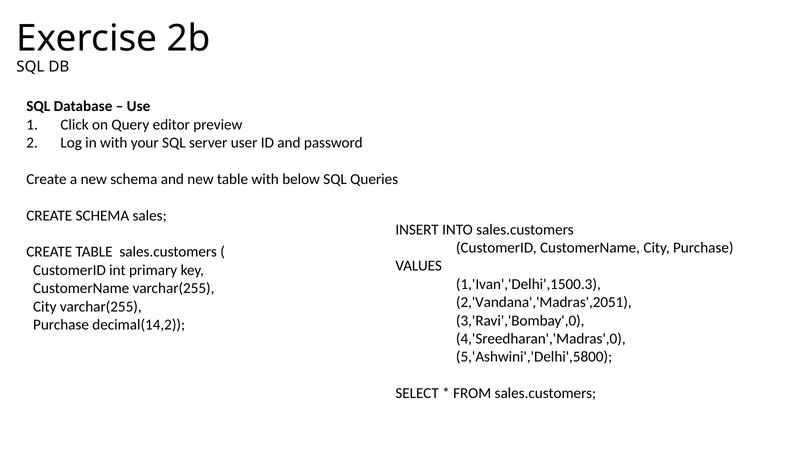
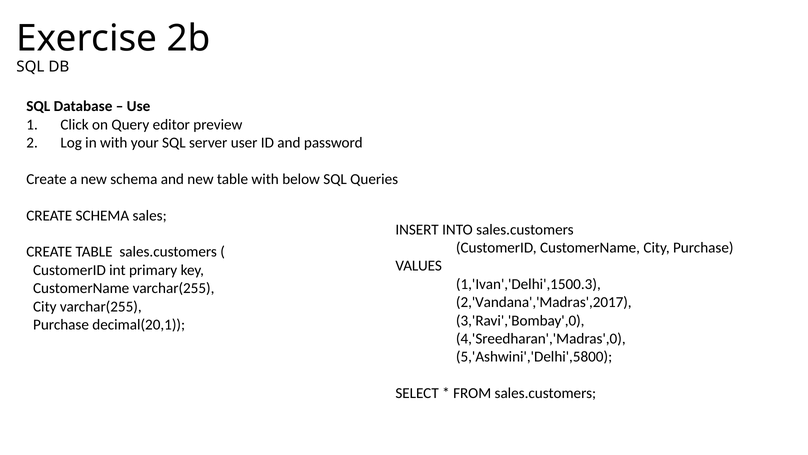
2,'Vandana','Madras',2051: 2,'Vandana','Madras',2051 -> 2,'Vandana','Madras',2017 (544, 302)
decimal(14,2: decimal(14,2 -> decimal(20,1 (139, 324)
